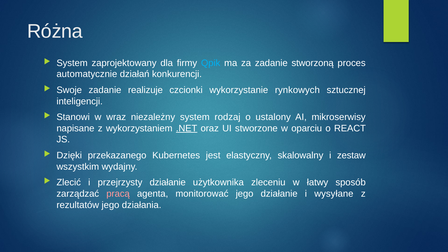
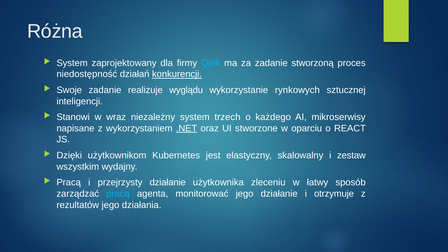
automatycznie: automatycznie -> niedostępność (87, 74)
konkurencji underline: none -> present (177, 74)
czcionki: czcionki -> wyglądu (186, 90)
rodzaj: rodzaj -> trzech (228, 117)
ustalony: ustalony -> każdego (273, 117)
przekazanego: przekazanego -> użytkownikom (117, 155)
Zlecić: Zlecić -> Pracą (69, 183)
pracą colour: pink -> light blue (118, 194)
wysyłane: wysyłane -> otrzymuje (334, 194)
